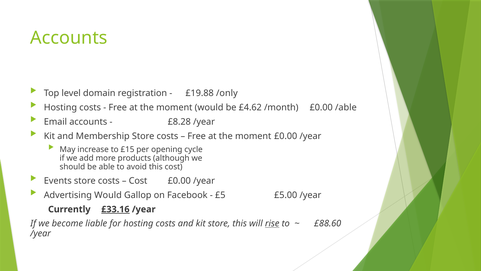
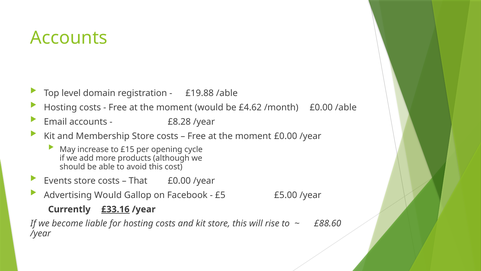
£19.88 /only: /only -> /able (227, 93)
Cost: Cost -> That (138, 181)
rise underline: present -> none (272, 223)
